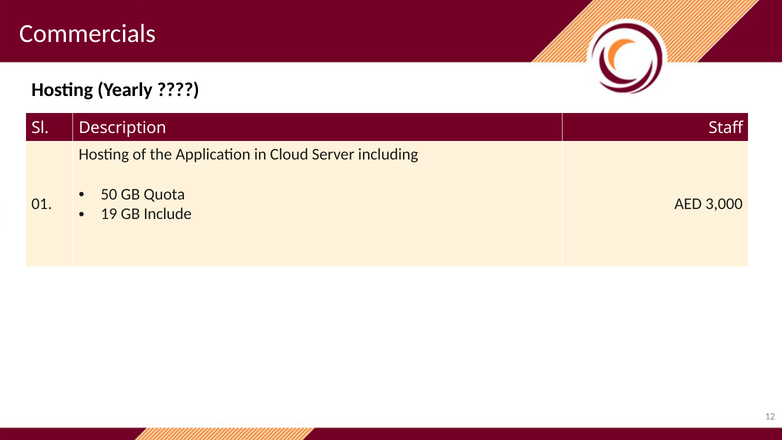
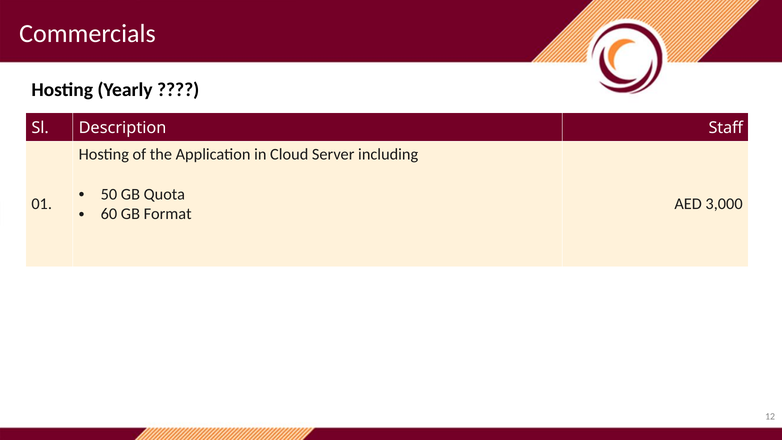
19: 19 -> 60 (109, 214)
Include: Include -> Format (168, 214)
